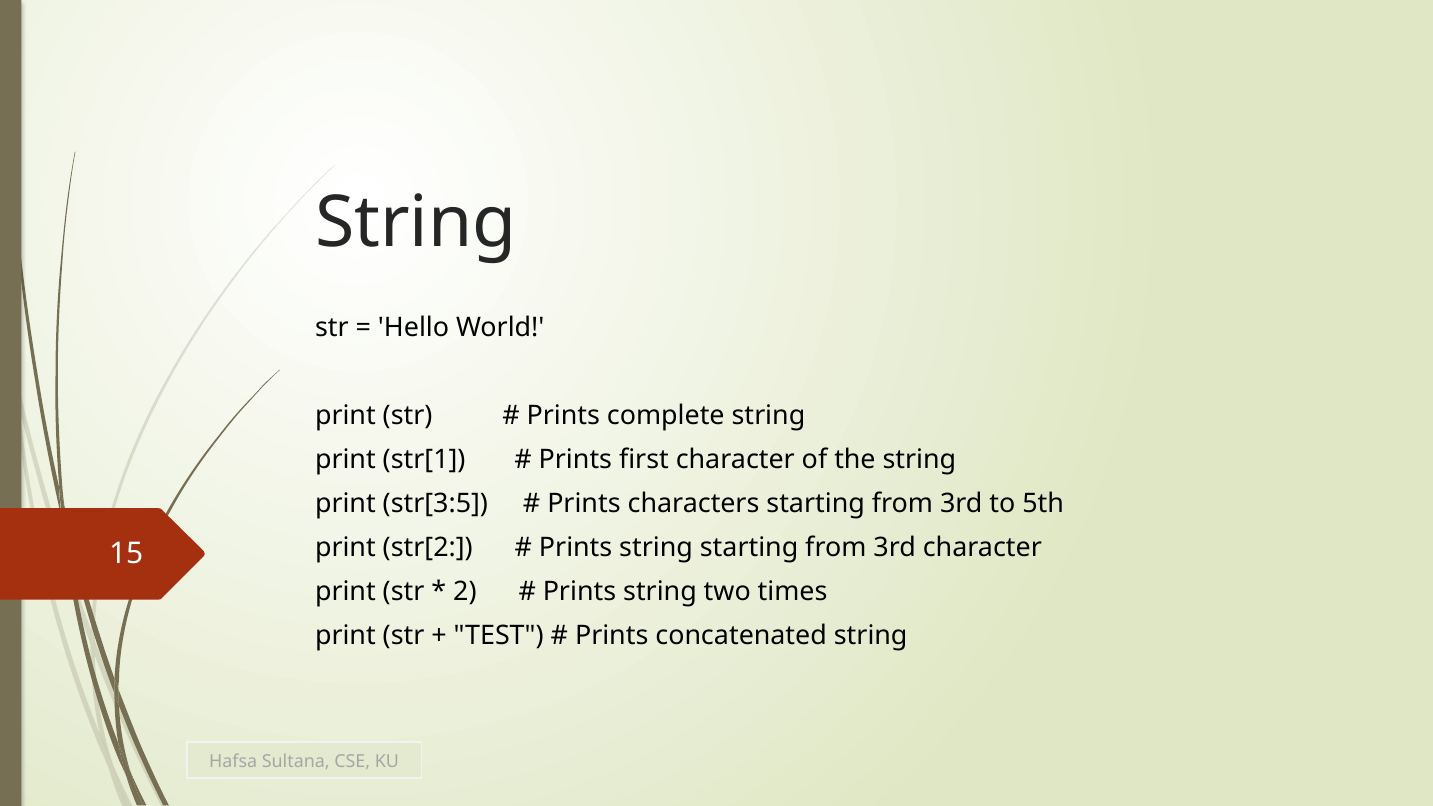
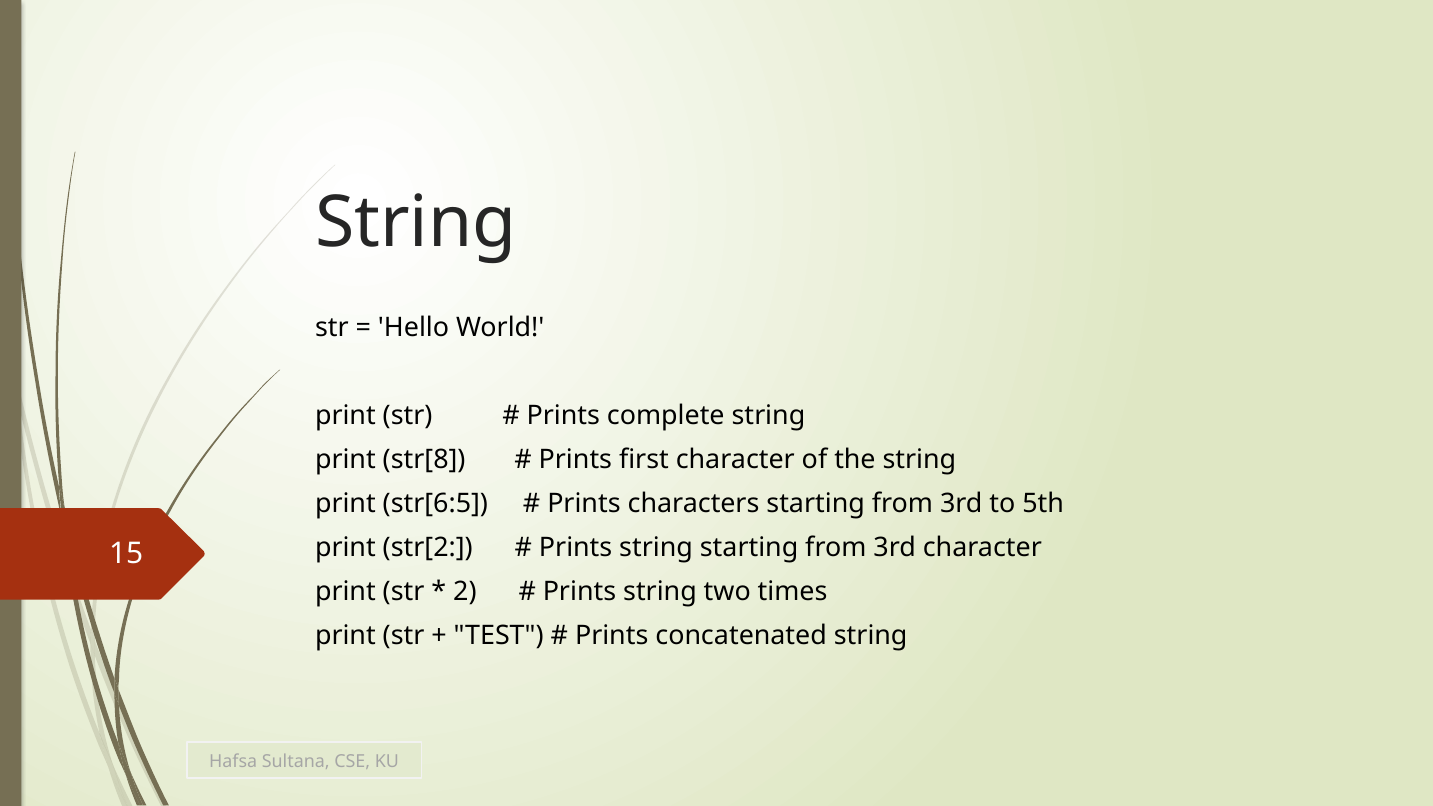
str[1: str[1 -> str[8 (424, 460)
str[3:5: str[3:5 -> str[6:5 (435, 504)
